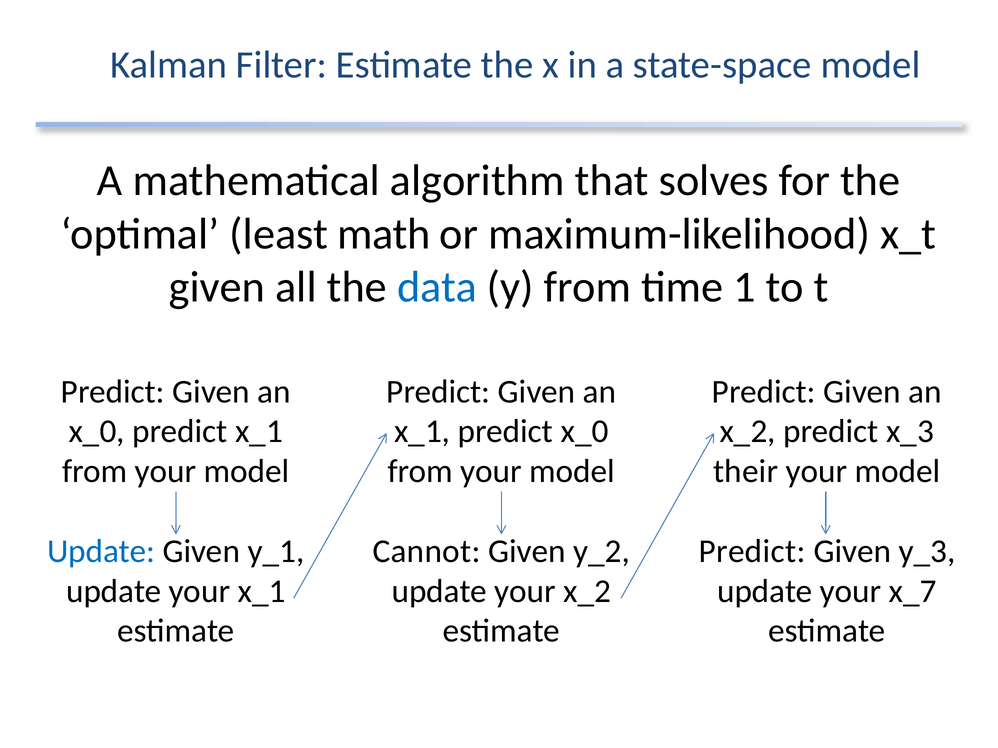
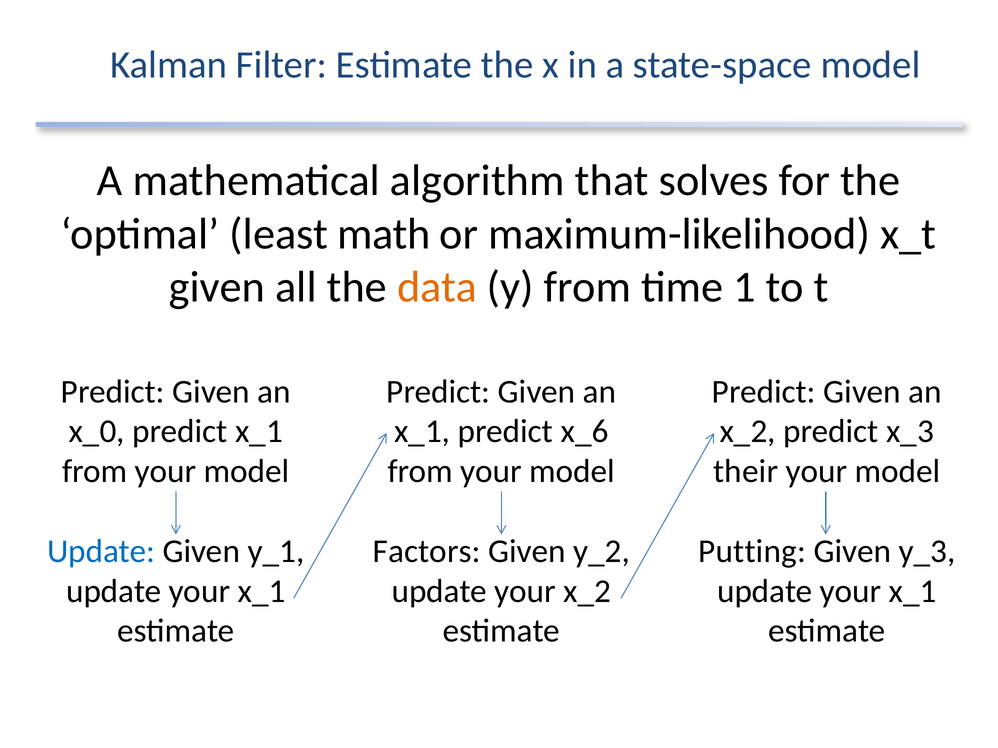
data colour: blue -> orange (437, 287)
predict x_0: x_0 -> x_6 (585, 432)
Cannot: Cannot -> Factors (427, 552)
Predict: Predict -> Putting (752, 552)
x_7: x_7 -> x_1 (913, 591)
